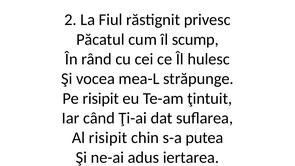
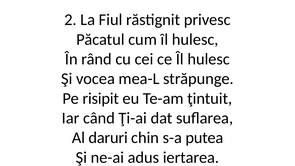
cum îl scump: scump -> hulesc (195, 39)
Al risipit: risipit -> daruri (108, 138)
